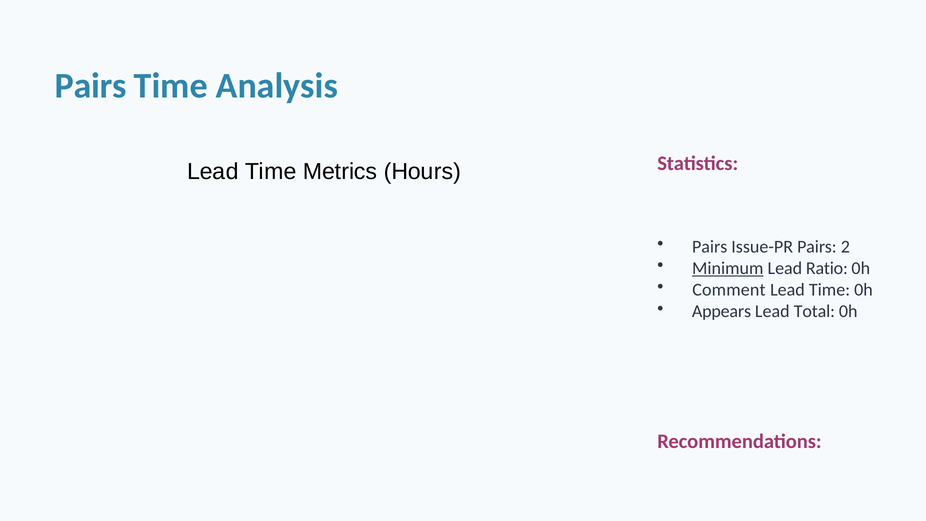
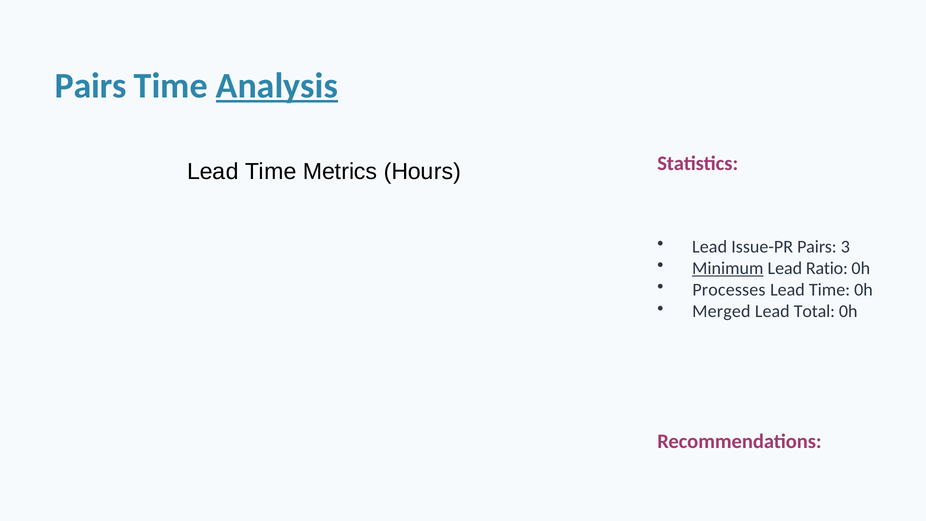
Analysis underline: none -> present (277, 86)
Pairs: Pairs -> Lead (710, 247)
2: 2 -> 3 (845, 247)
Comment: Comment -> Processes (729, 290)
Appears: Appears -> Merged (721, 311)
